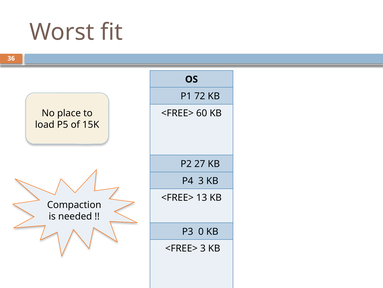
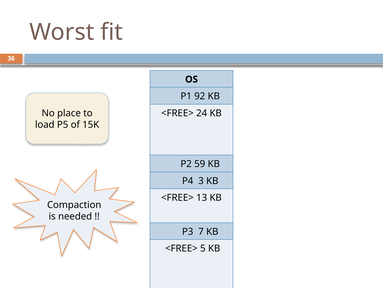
72: 72 -> 92 (200, 96)
60: 60 -> 24 (202, 113)
27: 27 -> 59 (200, 164)
0: 0 -> 7 (201, 231)
<FREE> 3: 3 -> 5 (203, 248)
